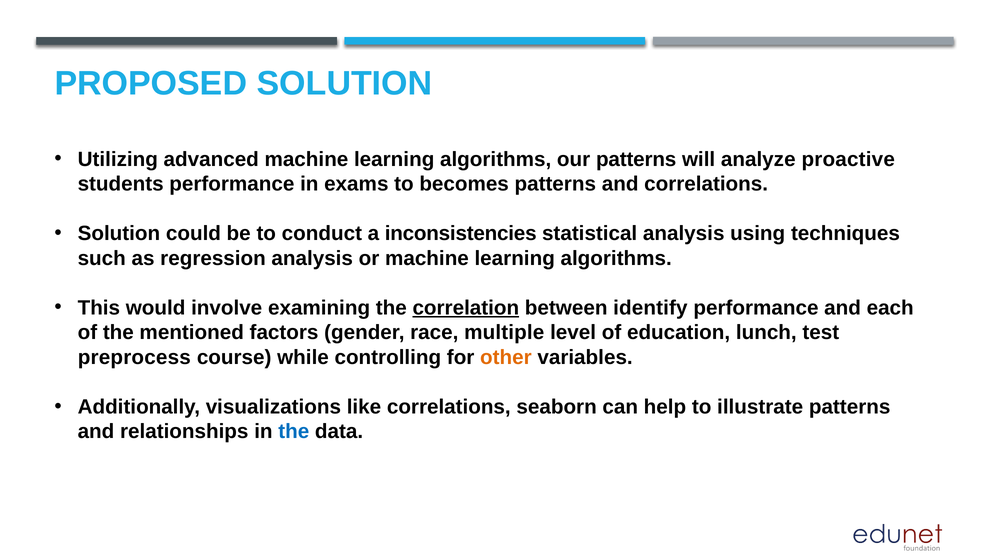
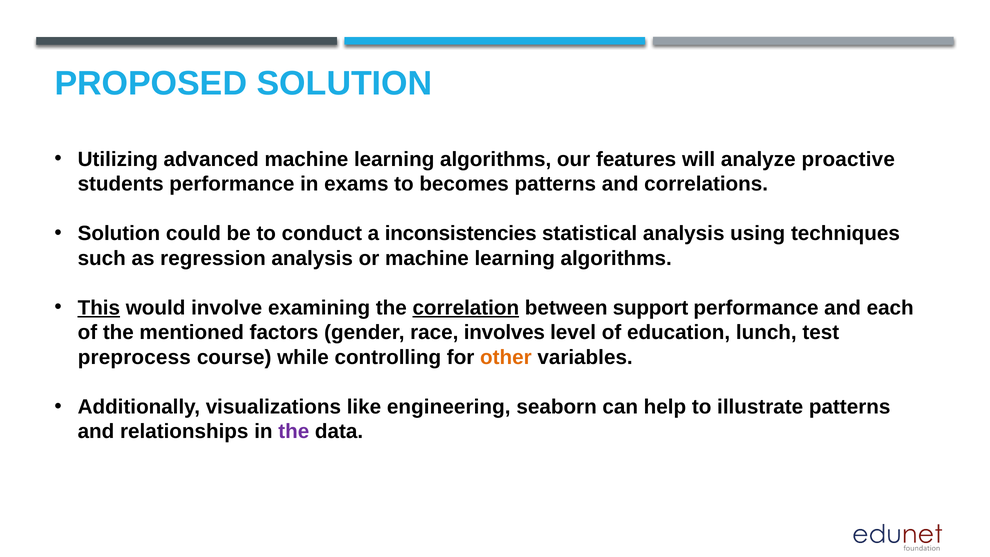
our patterns: patterns -> features (636, 159)
This underline: none -> present (99, 308)
identify: identify -> support (651, 308)
multiple: multiple -> involves (504, 333)
like correlations: correlations -> engineering (449, 407)
the colour: blue -> purple (294, 432)
